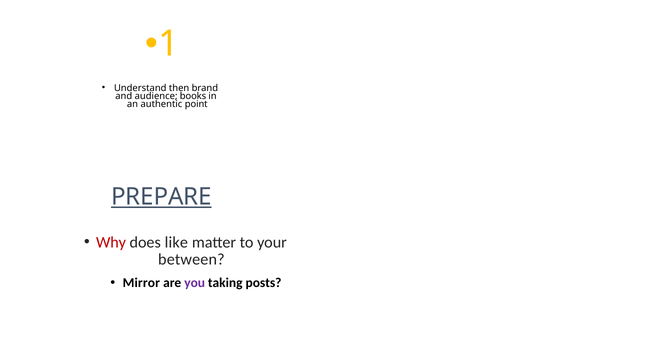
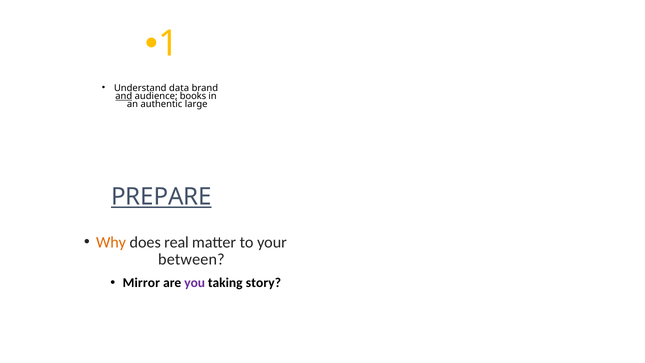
then: then -> data (179, 88)
and underline: none -> present (124, 96)
point: point -> large (196, 104)
Why colour: red -> orange (111, 242)
like: like -> real (176, 242)
posts: posts -> story (263, 283)
